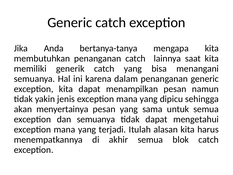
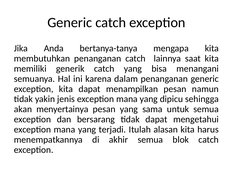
dan semuanya: semuanya -> bersarang (96, 119)
